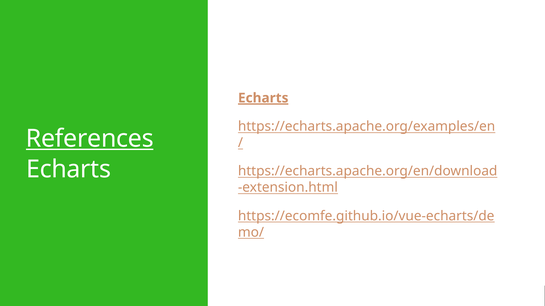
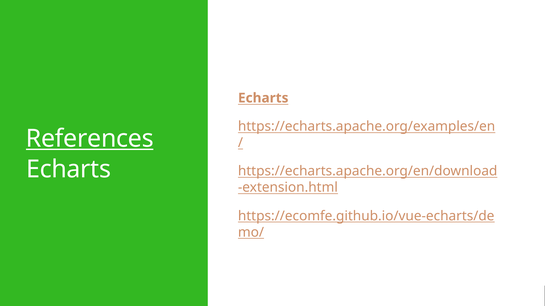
Echarts underline: present -> none (263, 98)
